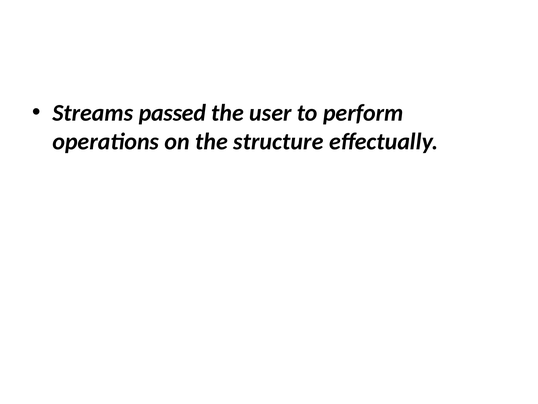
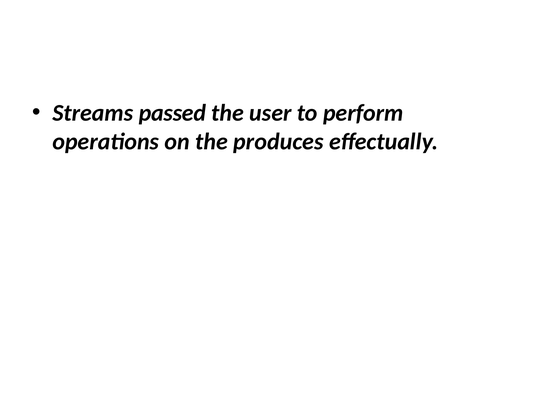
structure: structure -> produces (278, 142)
